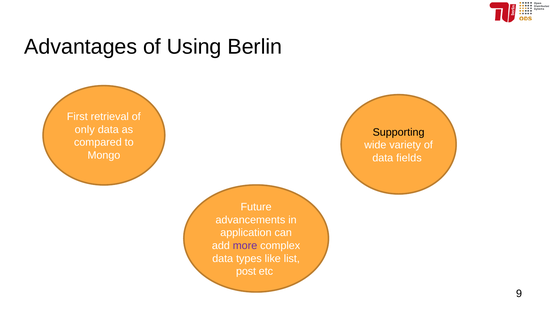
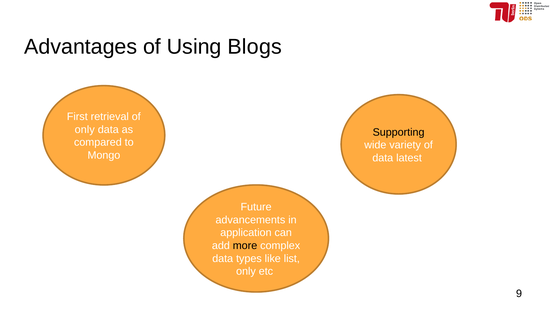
Berlin: Berlin -> Blogs (255, 47)
fields: fields -> latest (409, 158)
more colour: purple -> black (245, 246)
post: post -> only (246, 271)
